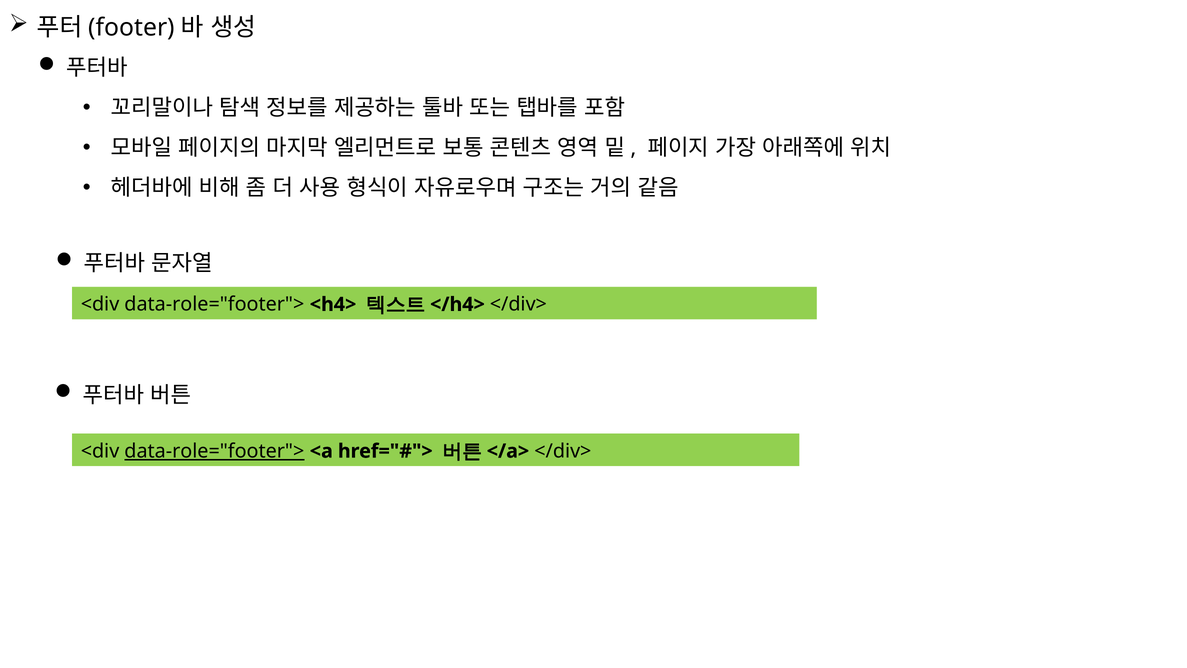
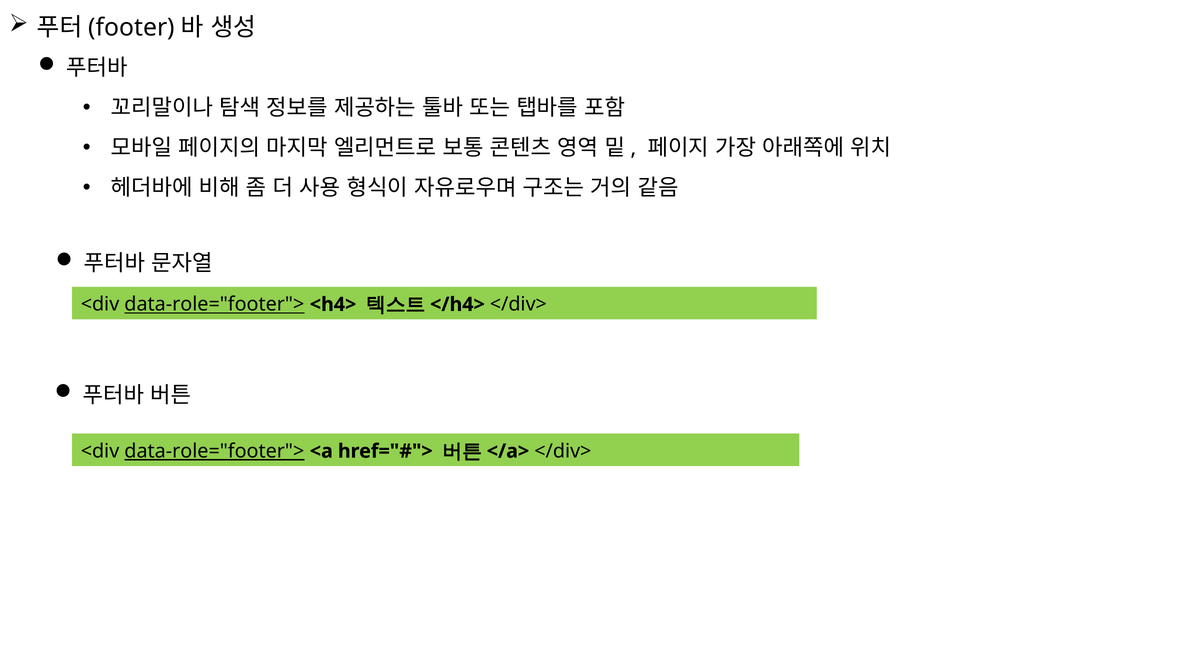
data-role="footer"> underline: none -> present (214, 304)
